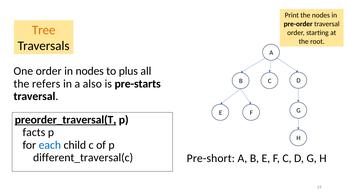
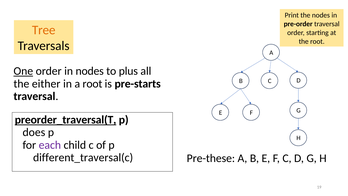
One underline: none -> present (23, 71)
refers: refers -> either (46, 84)
a also: also -> root (92, 84)
facts: facts -> does (34, 132)
each colour: blue -> purple (50, 145)
Pre-short: Pre-short -> Pre-these (211, 158)
